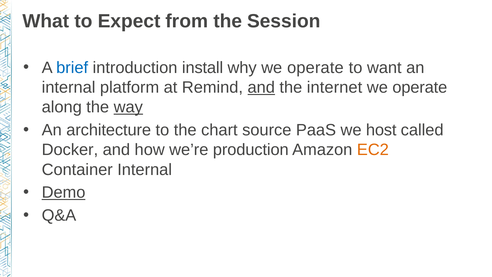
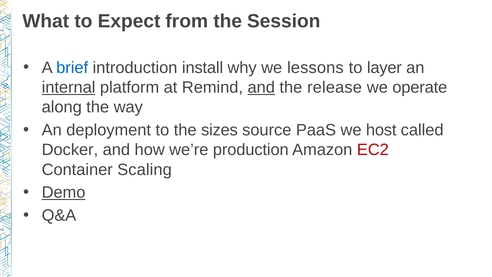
why we operate: operate -> lessons (315, 68)
want: want -> layer (384, 68)
internal underline: none -> present (69, 87)
internet: internet -> release (335, 87)
way underline: present -> none (128, 107)
architecture: architecture -> deployment (109, 130)
chart: chart -> sizes (219, 130)
EC2 colour: orange -> red (373, 150)
Container Internal: Internal -> Scaling (145, 169)
